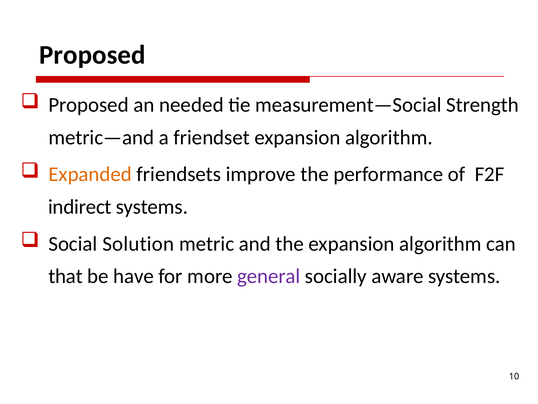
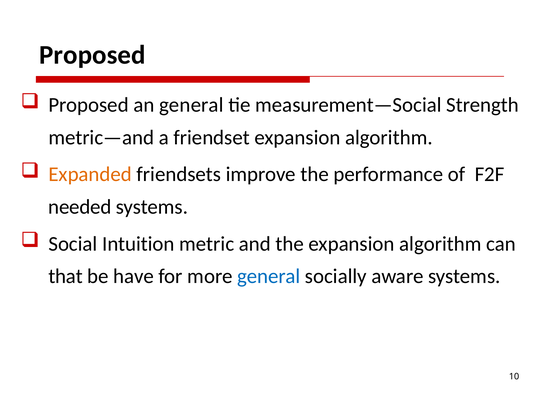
an needed: needed -> general (191, 105)
indirect: indirect -> needed (80, 207)
Solution: Solution -> Intuition (138, 243)
general colour: purple -> blue (269, 276)
